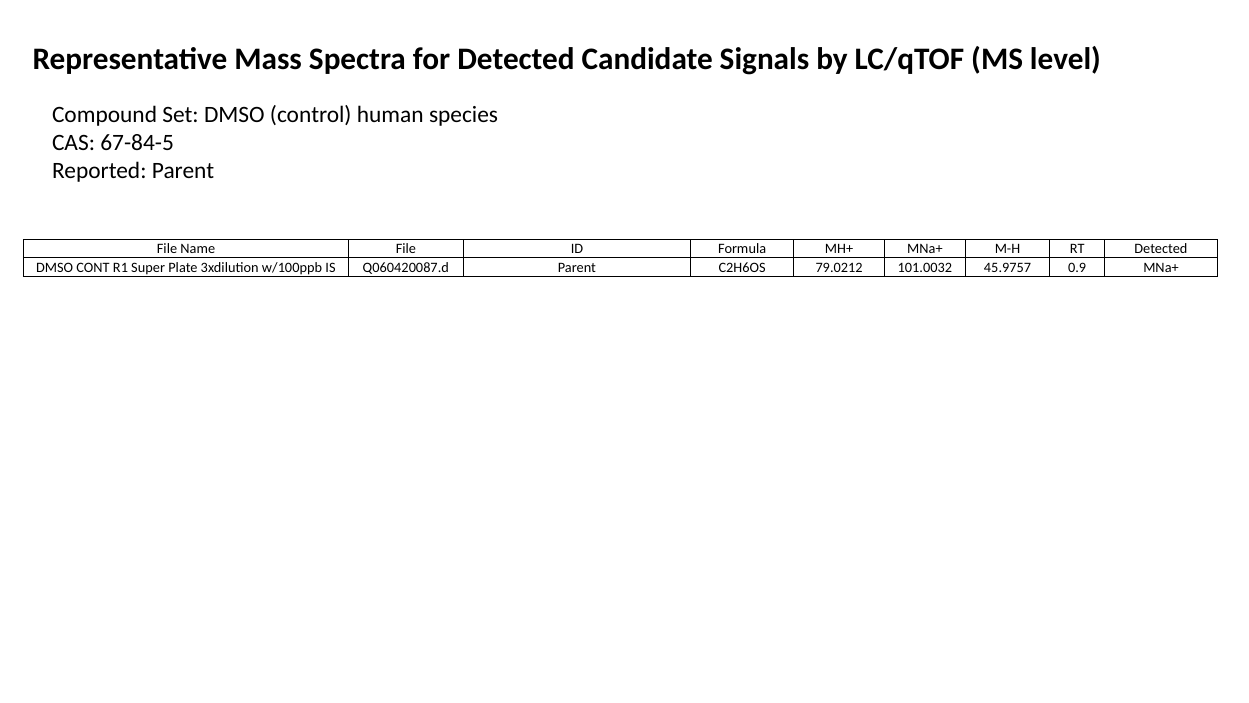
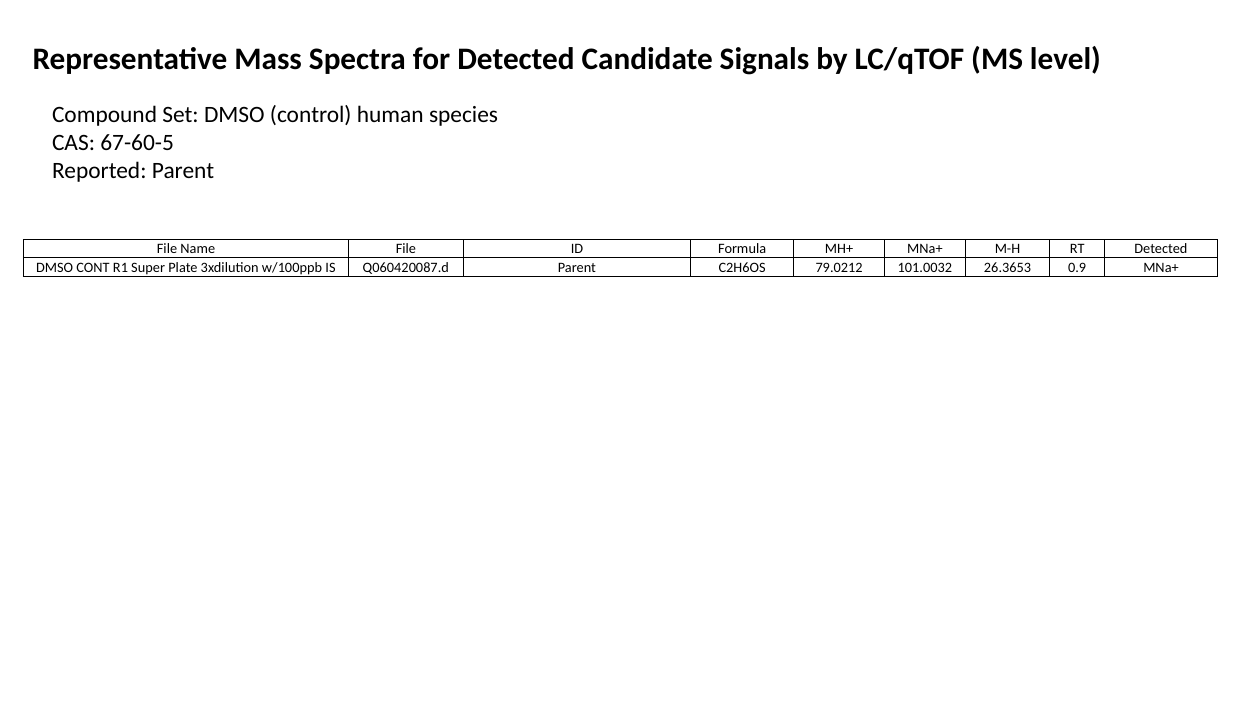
67-84-5: 67-84-5 -> 67-60-5 (137, 142)
45.9757: 45.9757 -> 26.3653 (1008, 268)
